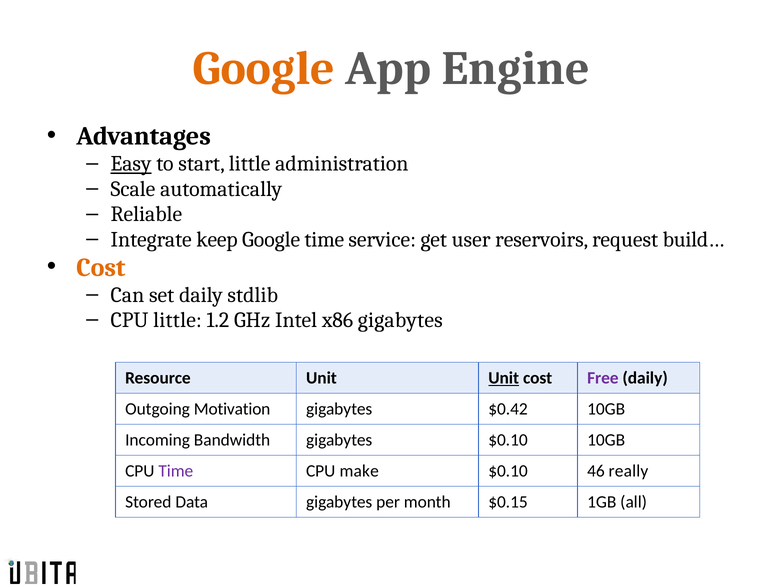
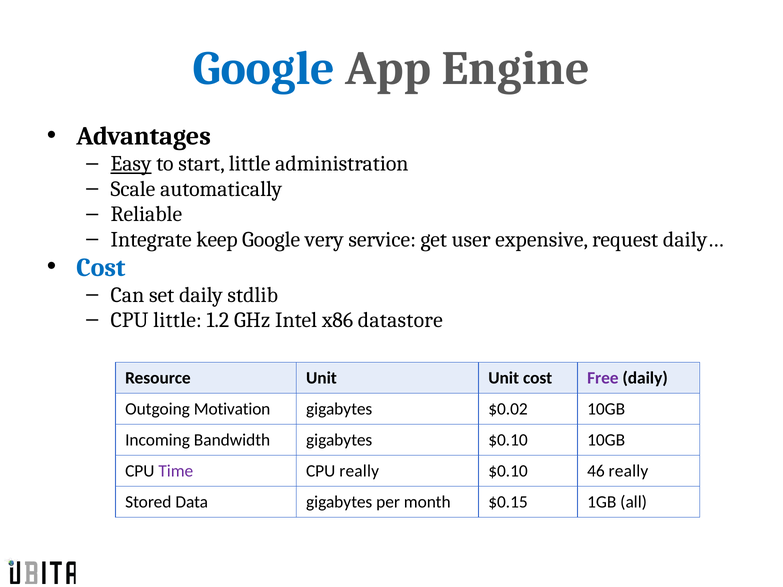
Google colour: orange -> blue (264, 68)
Google time: time -> very (324, 240)
reservoirs: reservoirs -> expensive (542, 240)
build…: build… -> daily… (693, 240)
Cost colour: orange -> blue (101, 268)
x86 gigabytes: gigabytes -> datastore (400, 320)
Unit underline: present -> none (504, 378)
$0.42: $0.42 -> $0.02 (508, 409)
CPU make: make -> really (359, 471)
